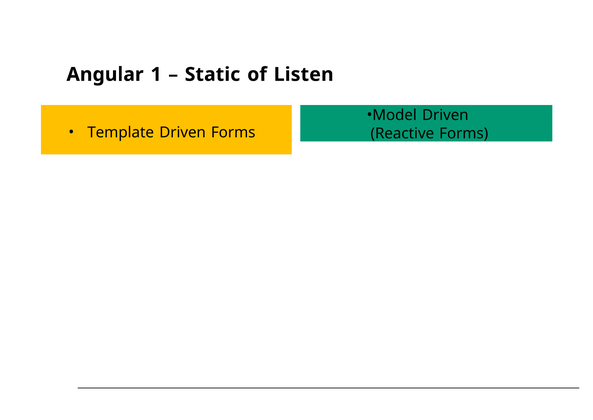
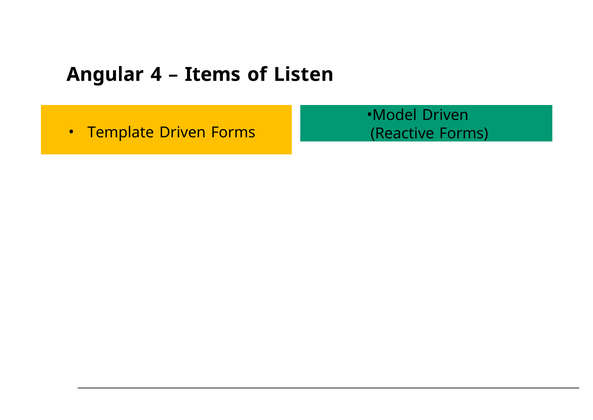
1: 1 -> 4 (156, 74)
Static: Static -> Items (213, 74)
